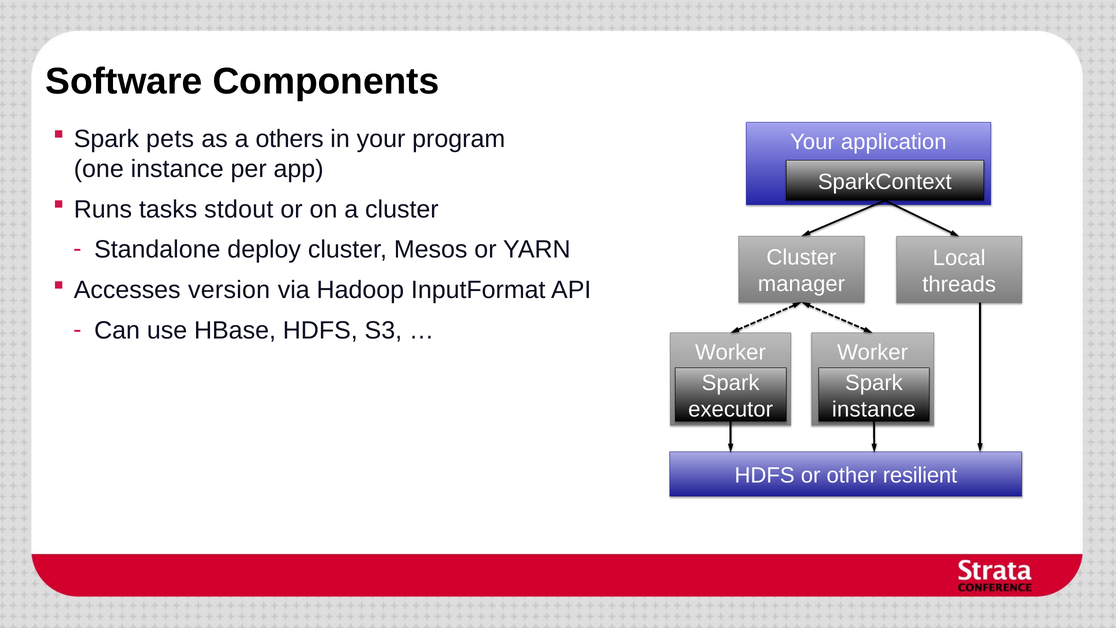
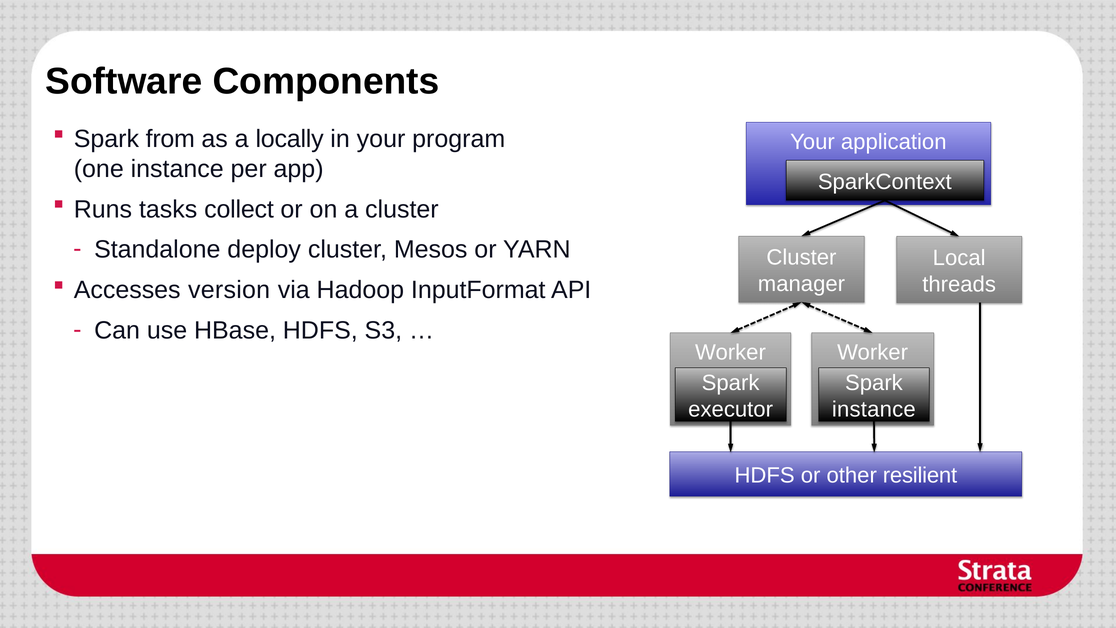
pets: pets -> from (170, 139)
others: others -> locally (290, 139)
stdout: stdout -> collect (239, 209)
